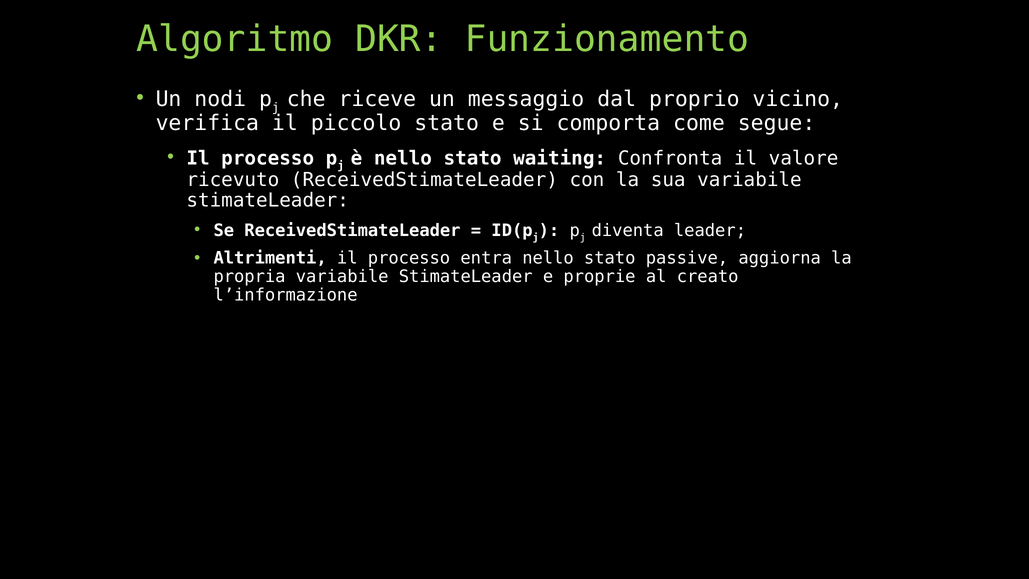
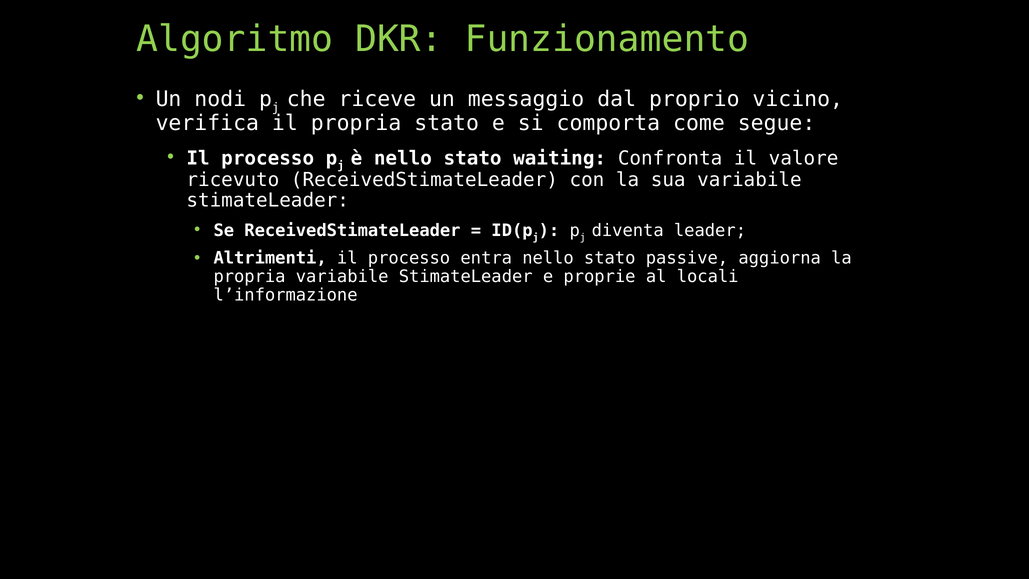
il piccolo: piccolo -> propria (356, 123)
creato: creato -> locali (708, 277)
